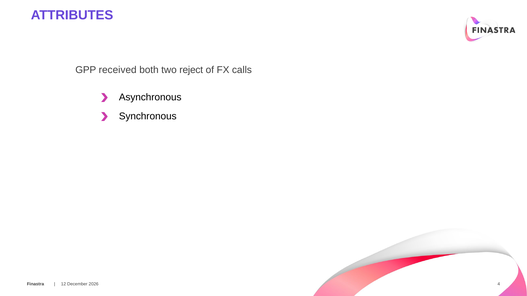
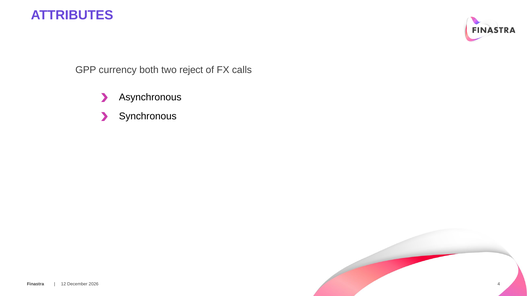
received: received -> currency (118, 70)
